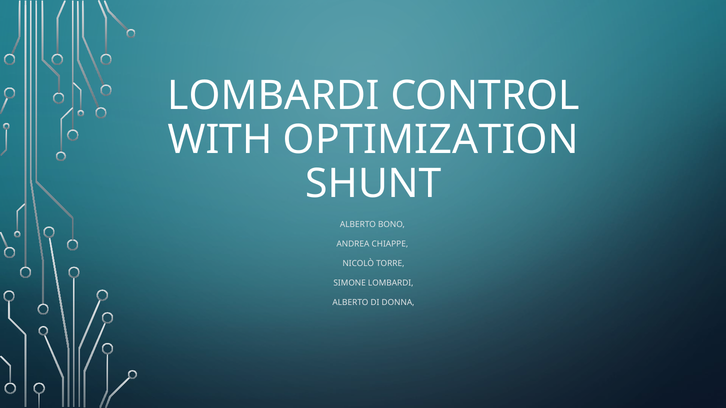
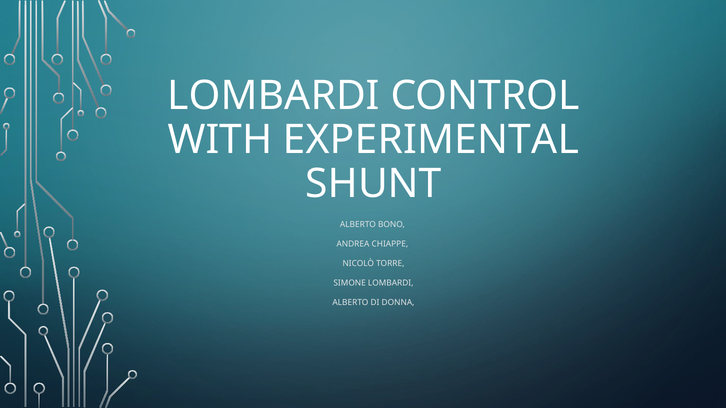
OPTIMIZATION: OPTIMIZATION -> EXPERIMENTAL (431, 140)
